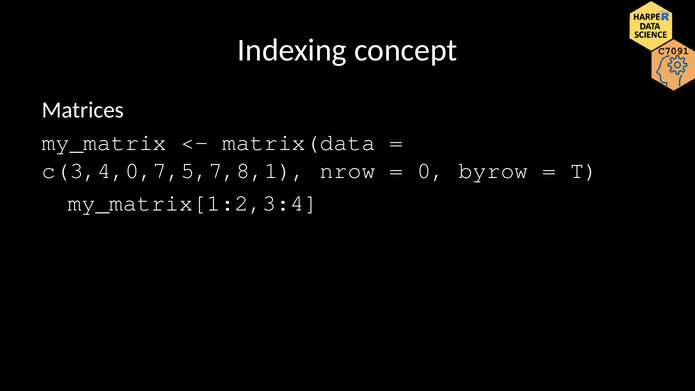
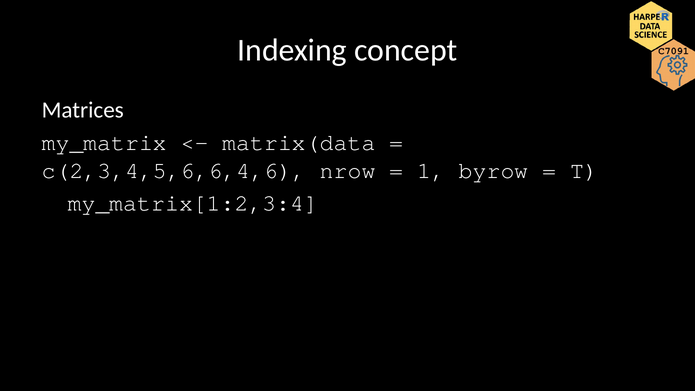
c(3,4,0,7,5,7,8,1: c(3,4,0,7,5,7,8,1 -> c(2,3,4,5,6,6,4,6 (174, 170)
0: 0 -> 1 (431, 170)
